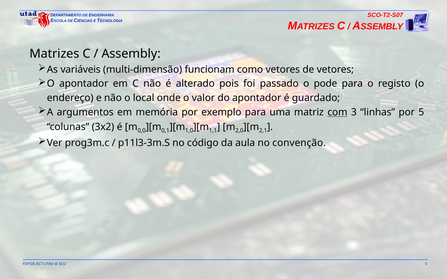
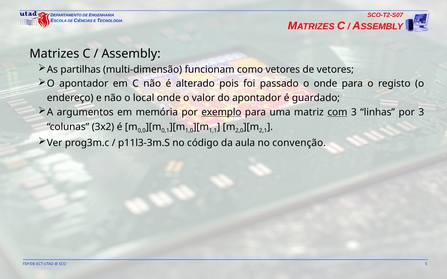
variáveis: variáveis -> partilhas (81, 70)
o pode: pode -> onde (326, 84)
exemplo underline: none -> present (221, 112)
por 5: 5 -> 3 (421, 112)
